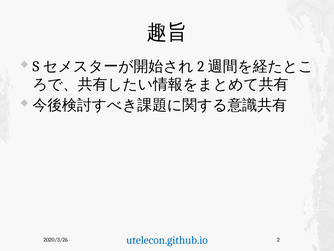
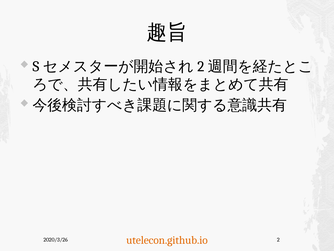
utelecon.github.io colour: blue -> orange (167, 240)
